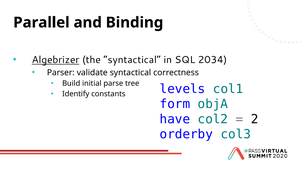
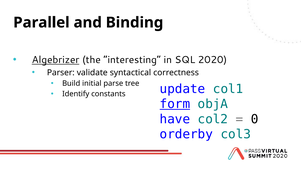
the syntactical: syntactical -> interesting (132, 60)
2034: 2034 -> 2020 (212, 60)
levels: levels -> update (183, 89)
form underline: none -> present (175, 104)
2: 2 -> 0 (255, 119)
